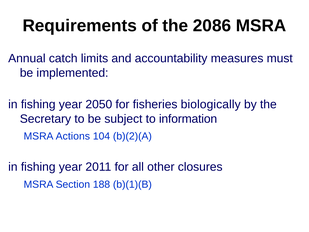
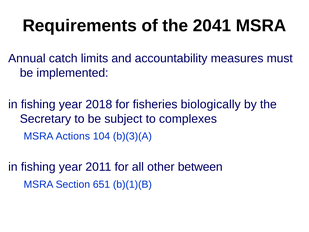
2086: 2086 -> 2041 (212, 26)
2050: 2050 -> 2018 (99, 104)
information: information -> complexes (188, 119)
b)(2)(A: b)(2)(A -> b)(3)(A (132, 136)
closures: closures -> between (200, 167)
188: 188 -> 651 (102, 184)
